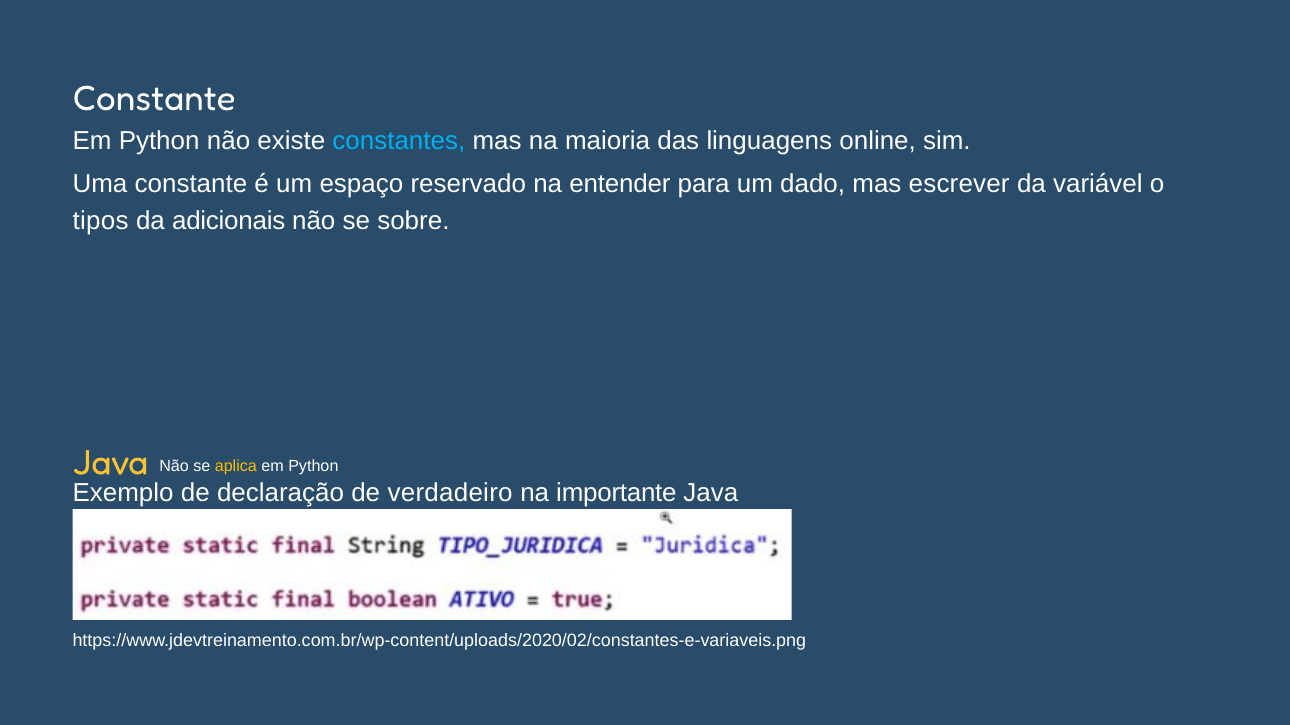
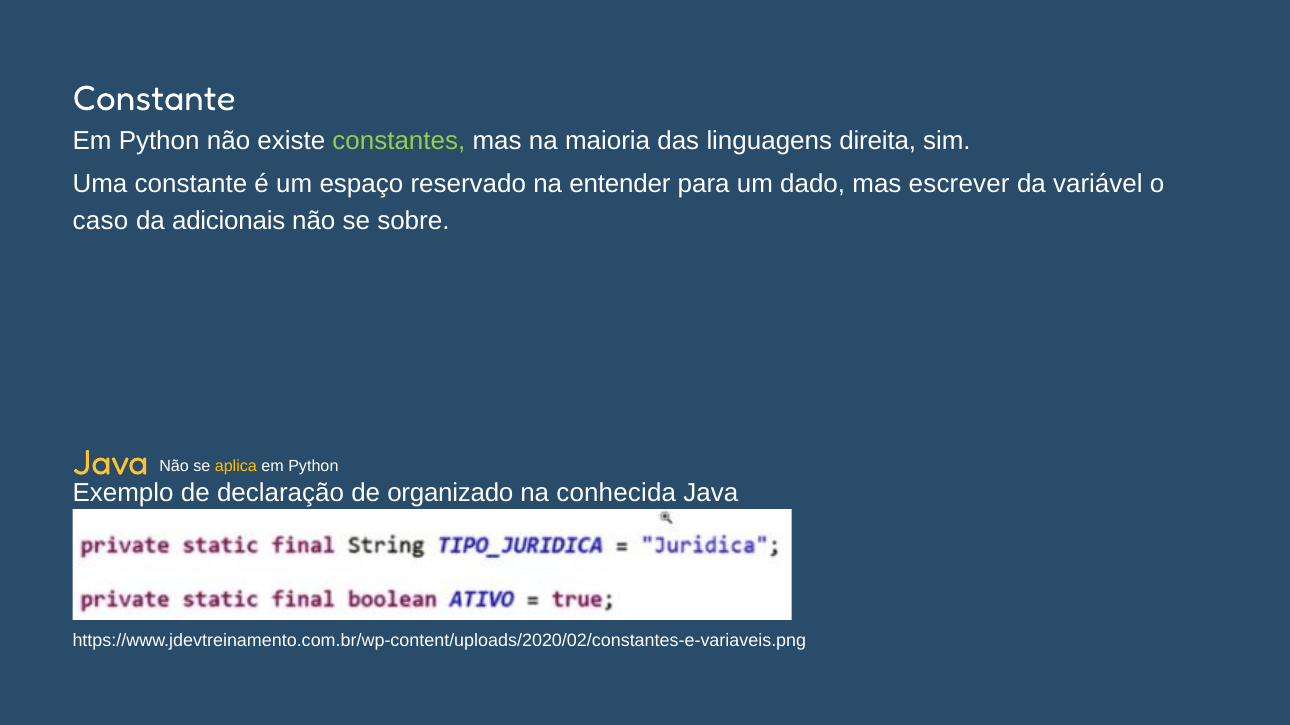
constantes colour: light blue -> light green (399, 141)
online: online -> direita (878, 141)
tipos: tipos -> caso (101, 221)
verdadeiro: verdadeiro -> organizado (450, 494)
importante: importante -> conhecida (616, 494)
